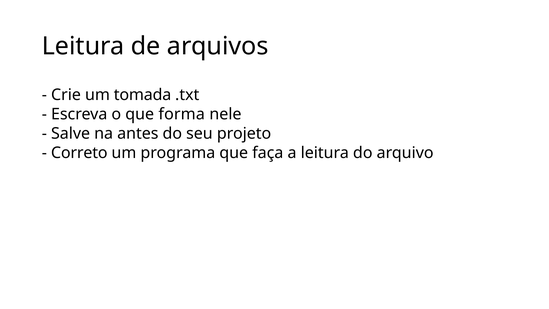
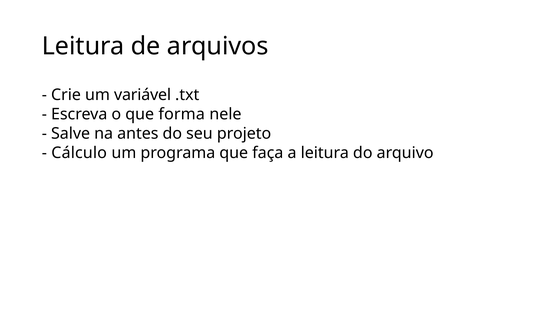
tomada: tomada -> variável (143, 95)
Correto: Correto -> Cálculo (79, 153)
